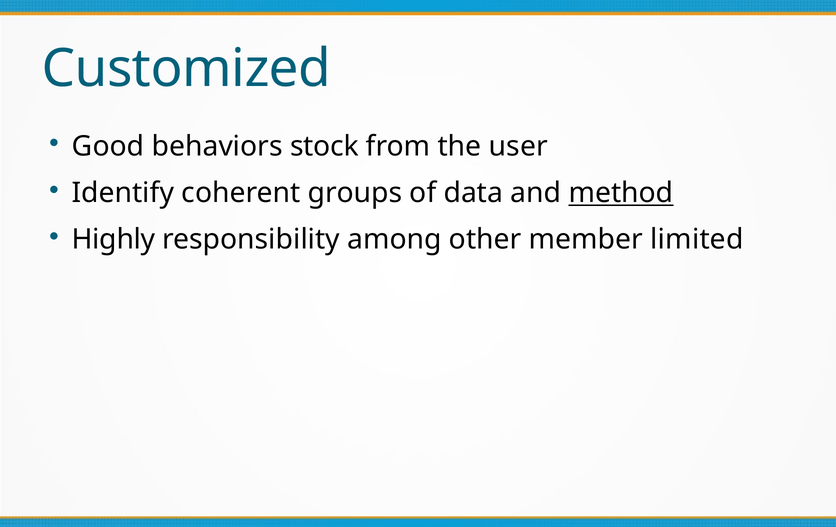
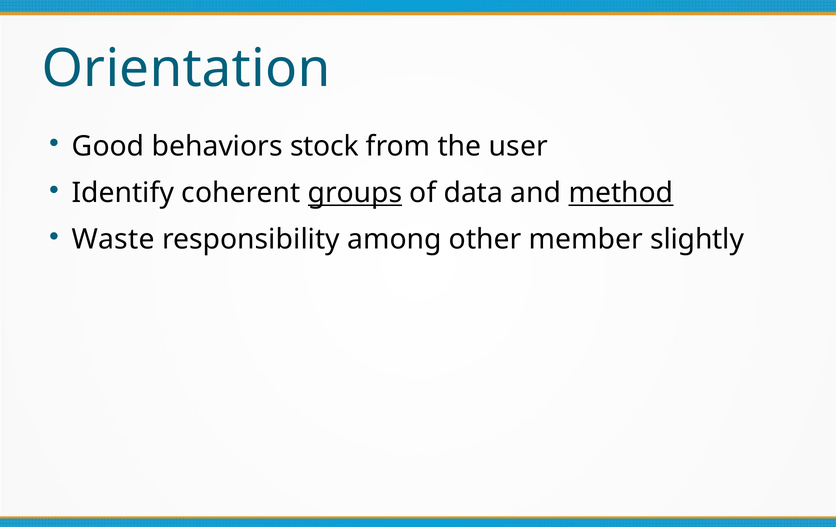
Customized: Customized -> Orientation (186, 69)
groups underline: none -> present (355, 193)
Highly: Highly -> Waste (113, 239)
limited: limited -> slightly (697, 239)
